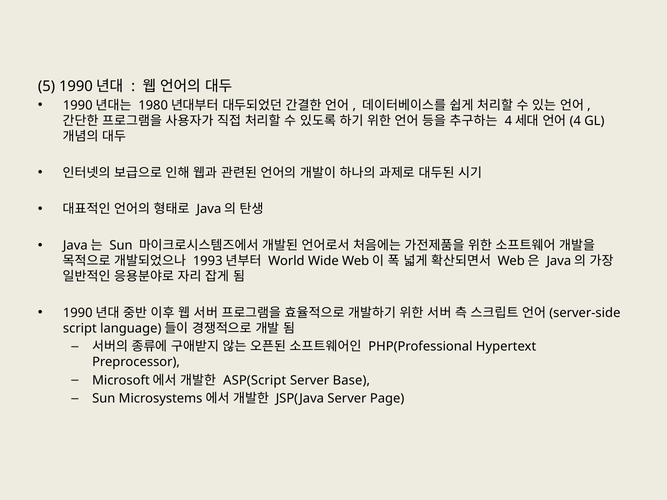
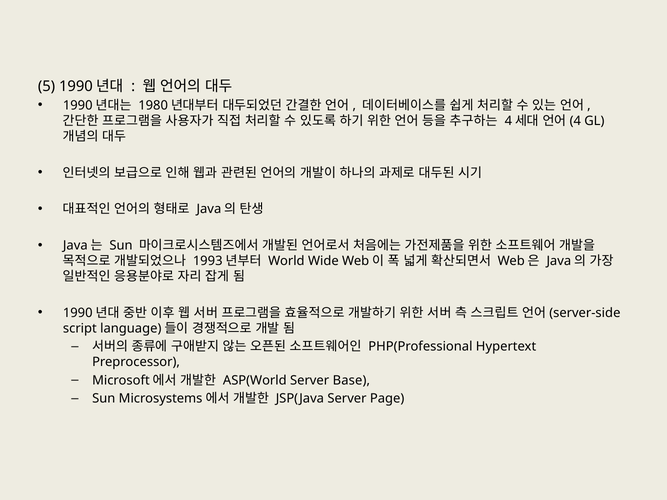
ASP(Script: ASP(Script -> ASP(World (255, 381)
